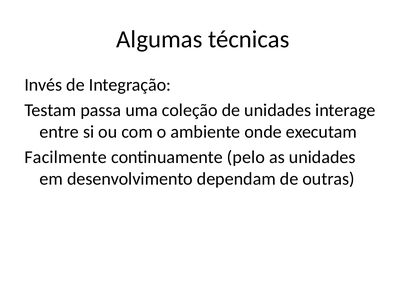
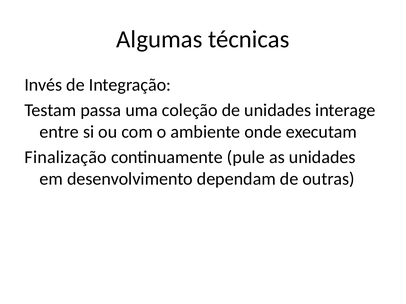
Facilmente: Facilmente -> Finalização (66, 157)
pelo: pelo -> pule (246, 157)
